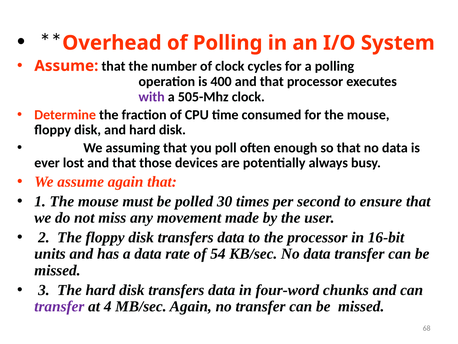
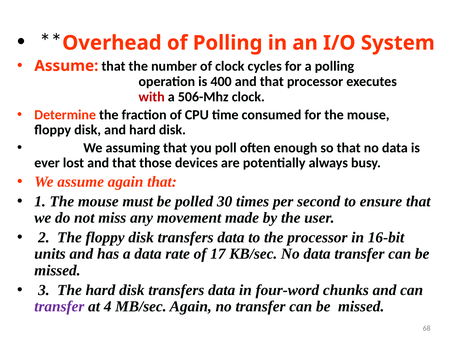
with colour: purple -> red (152, 97)
505-Mhz: 505-Mhz -> 506-Mhz (203, 97)
54: 54 -> 17 (218, 254)
